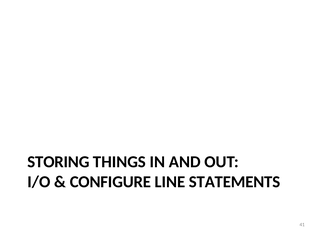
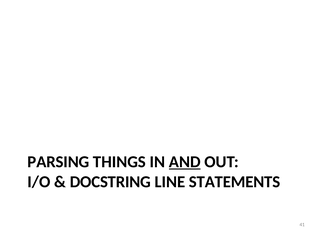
STORING: STORING -> PARSING (58, 162)
AND underline: none -> present (185, 162)
CONFIGURE: CONFIGURE -> DOCSTRING (110, 182)
